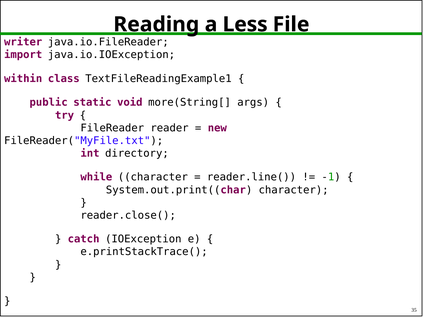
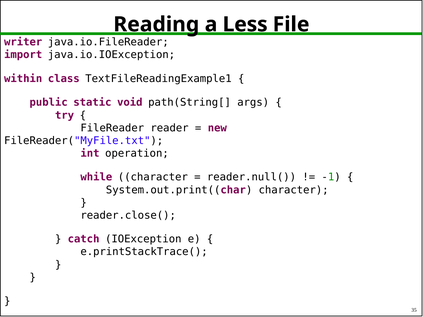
more(String[: more(String[ -> path(String[ (190, 103)
directory: directory -> operation (137, 153)
reader.line(: reader.line( -> reader.null( (252, 177)
